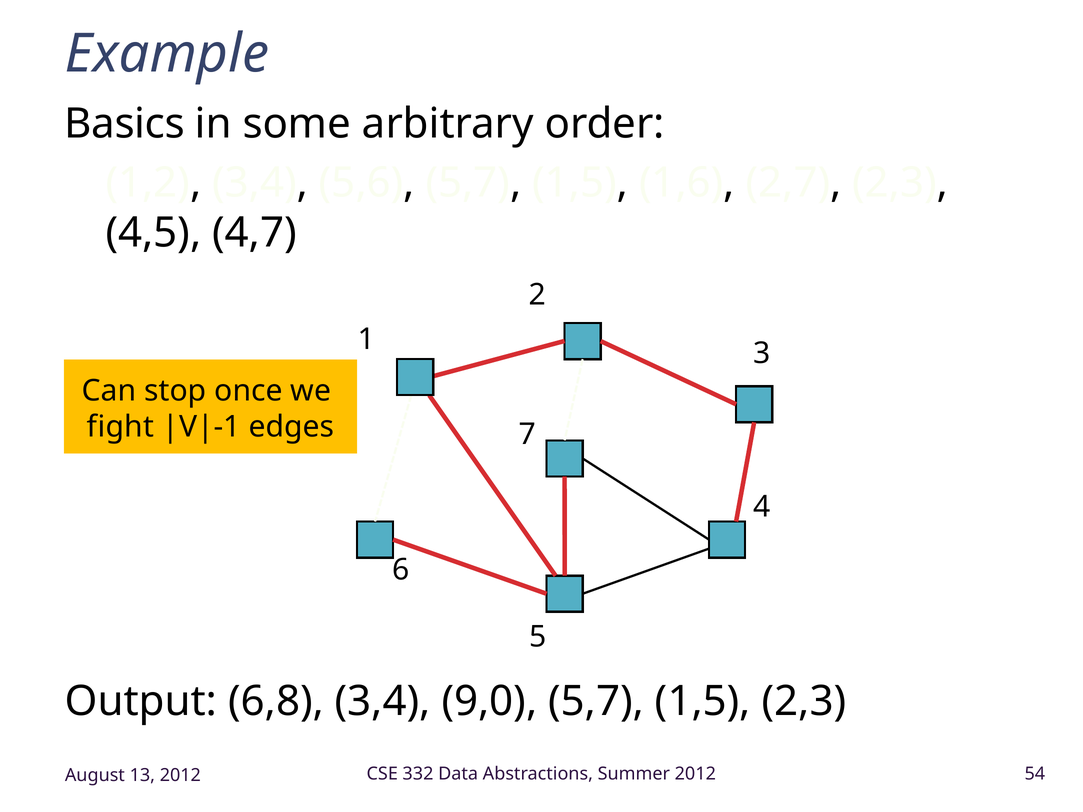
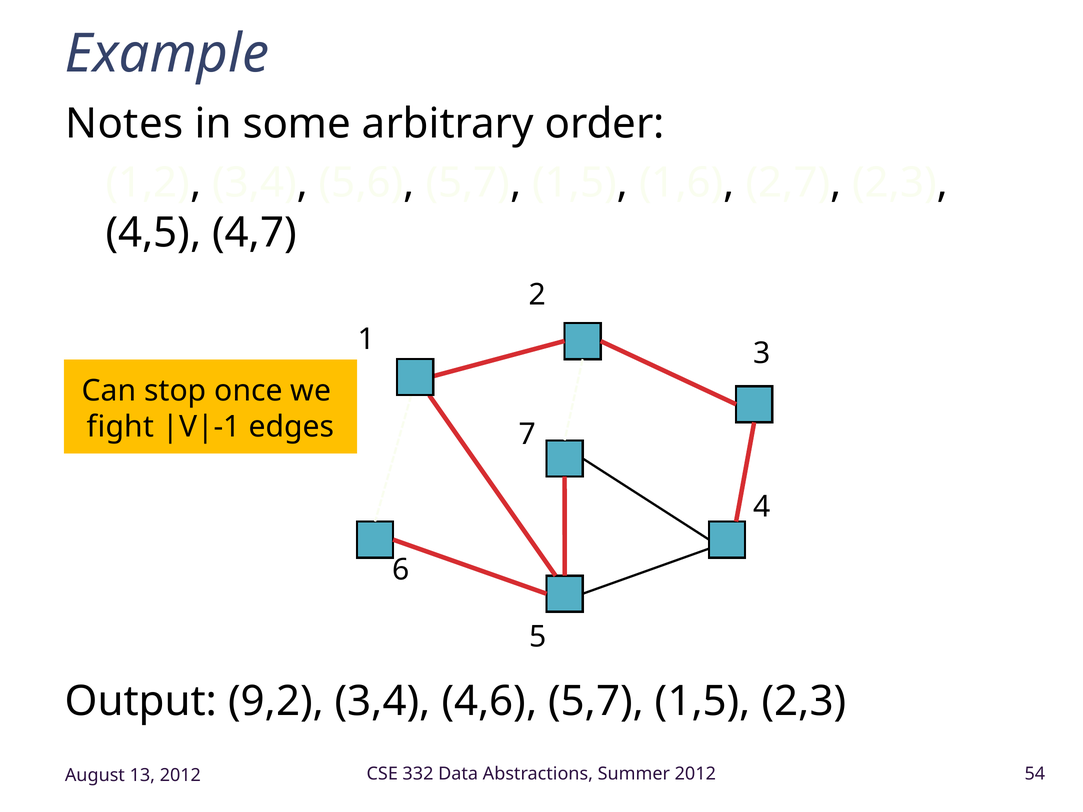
Basics: Basics -> Notes (124, 124)
6,8: 6,8 -> 9,2 (276, 701)
9,0: 9,0 -> 4,6 (489, 701)
